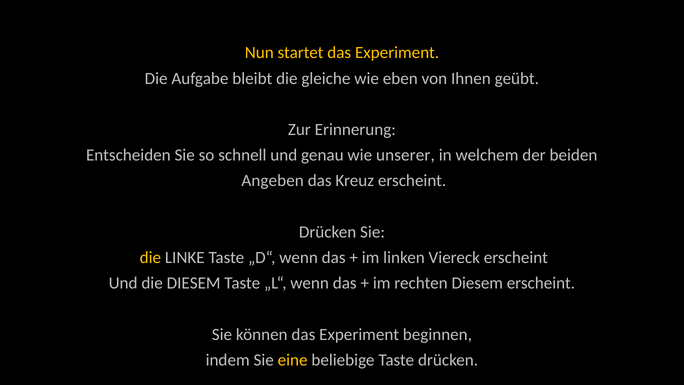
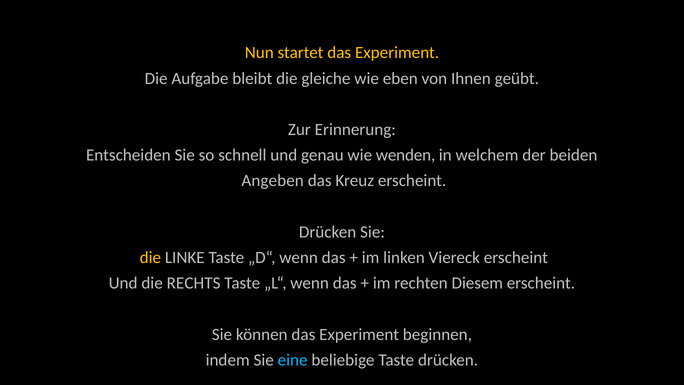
unserer: unserer -> wenden (406, 155)
die DIESEM: DIESEM -> RECHTS (194, 283)
eine colour: yellow -> light blue (293, 360)
